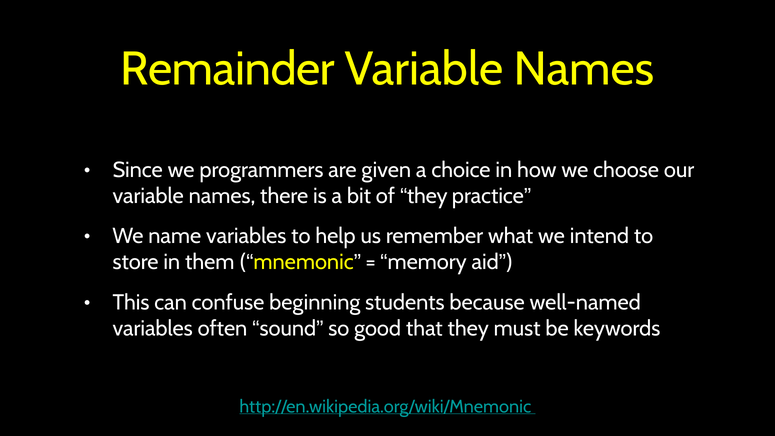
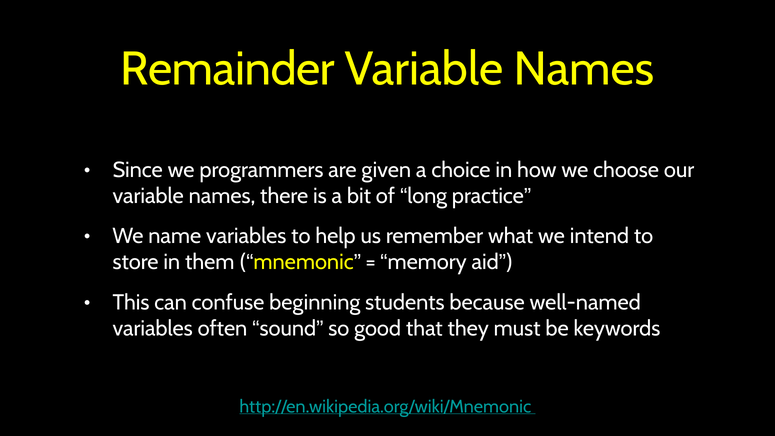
they: they -> long (427, 196)
